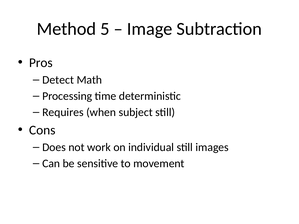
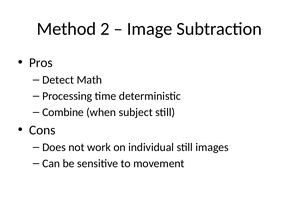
5: 5 -> 2 (105, 29)
Requires: Requires -> Combine (63, 112)
